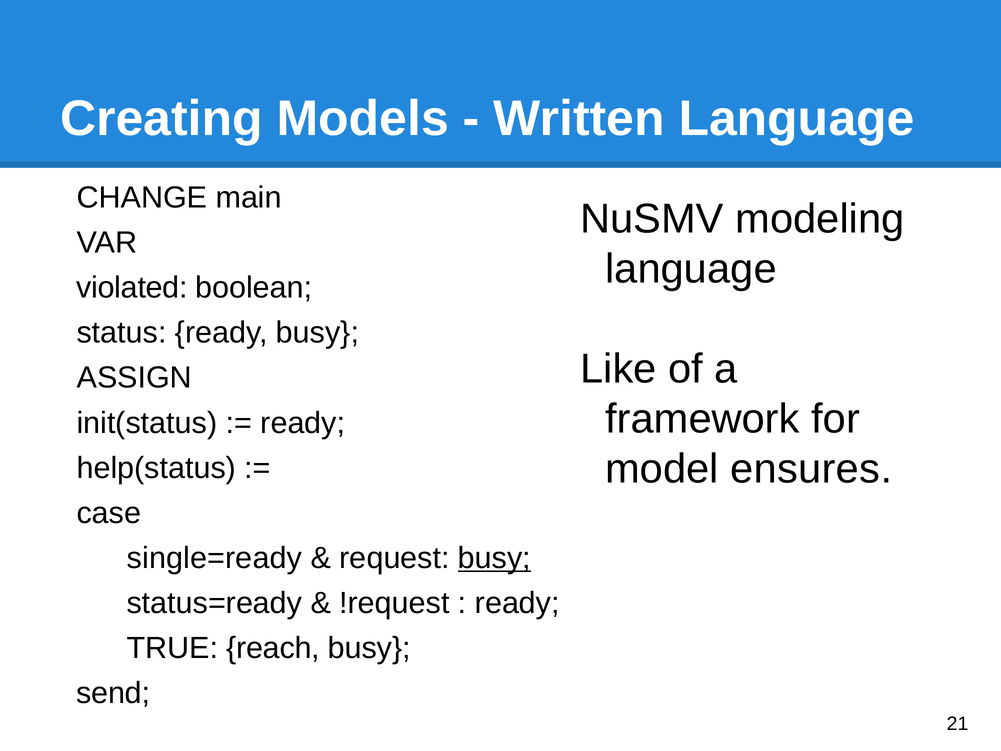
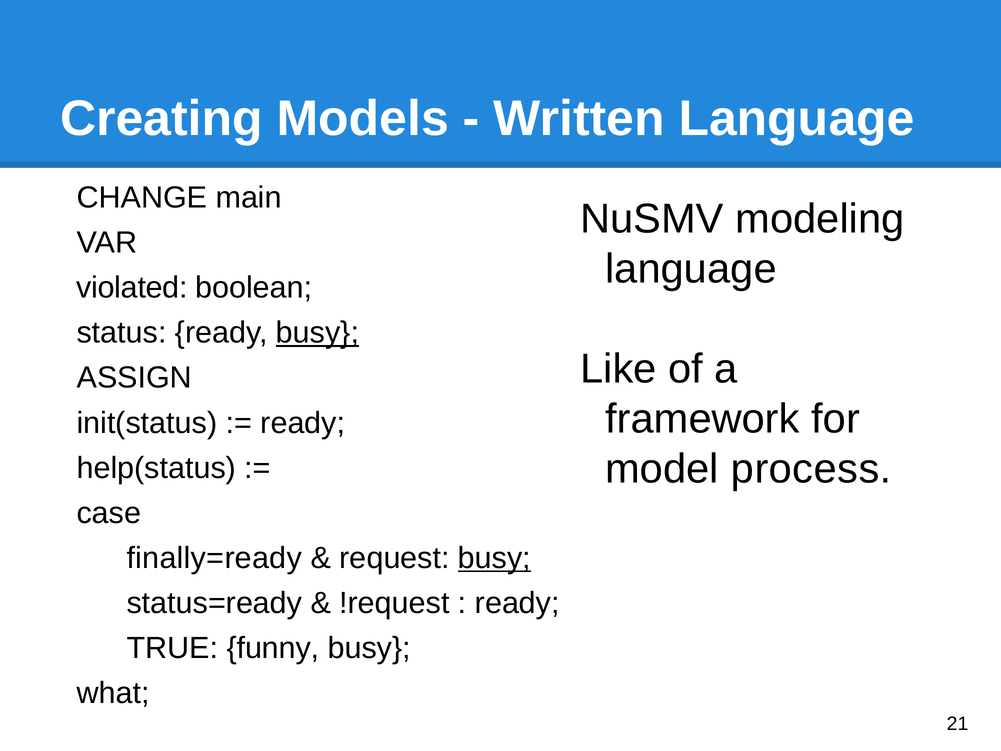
busy underline: none -> present (318, 333)
ensures: ensures -> process (811, 469)
single=ready: single=ready -> finally=ready (214, 558)
reach: reach -> funny (273, 648)
send: send -> what (113, 693)
